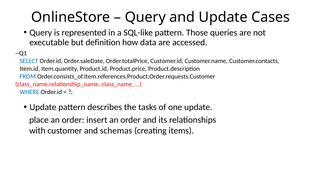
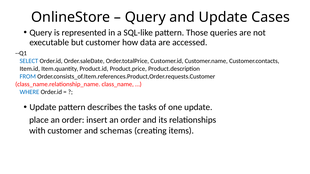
but definition: definition -> customer (103, 42)
